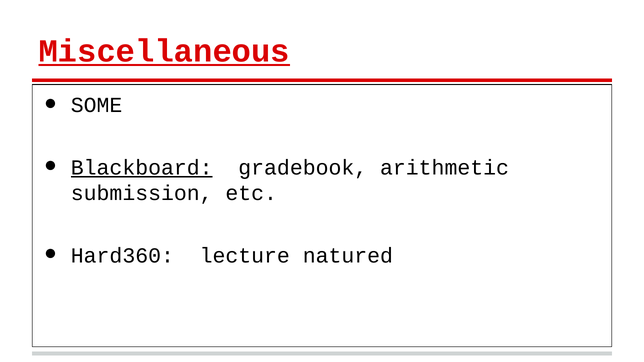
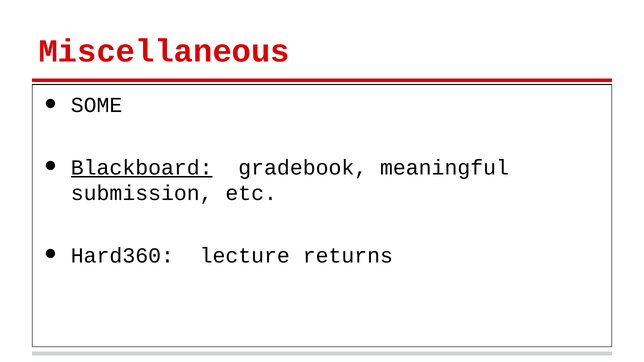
Miscellaneous underline: present -> none (164, 51)
arithmetic: arithmetic -> meaningful (445, 168)
natured: natured -> returns (348, 256)
